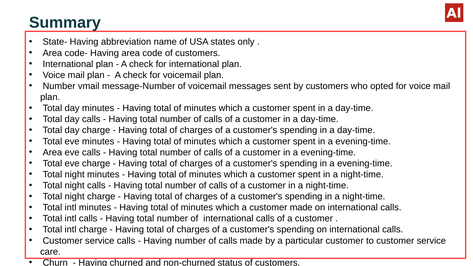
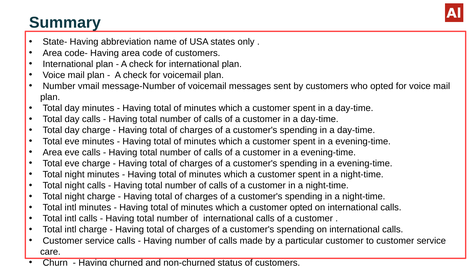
customer made: made -> opted (301, 208)
